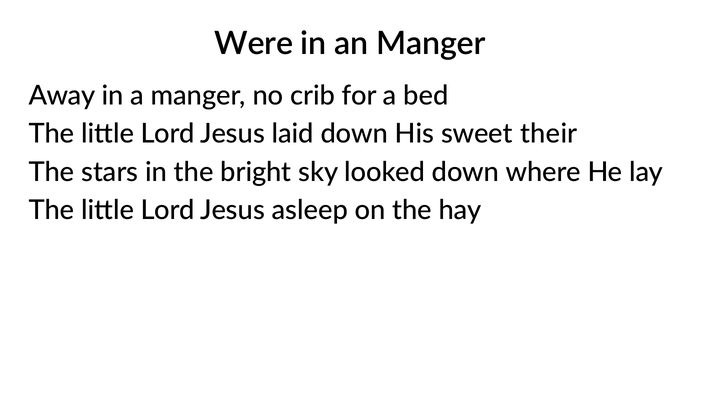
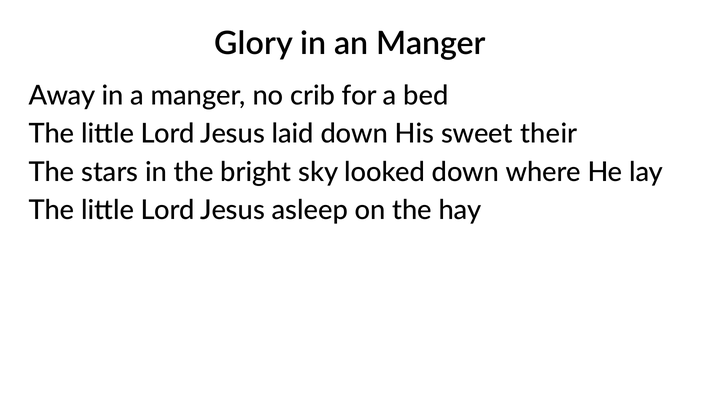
Were: Were -> Glory (254, 43)
